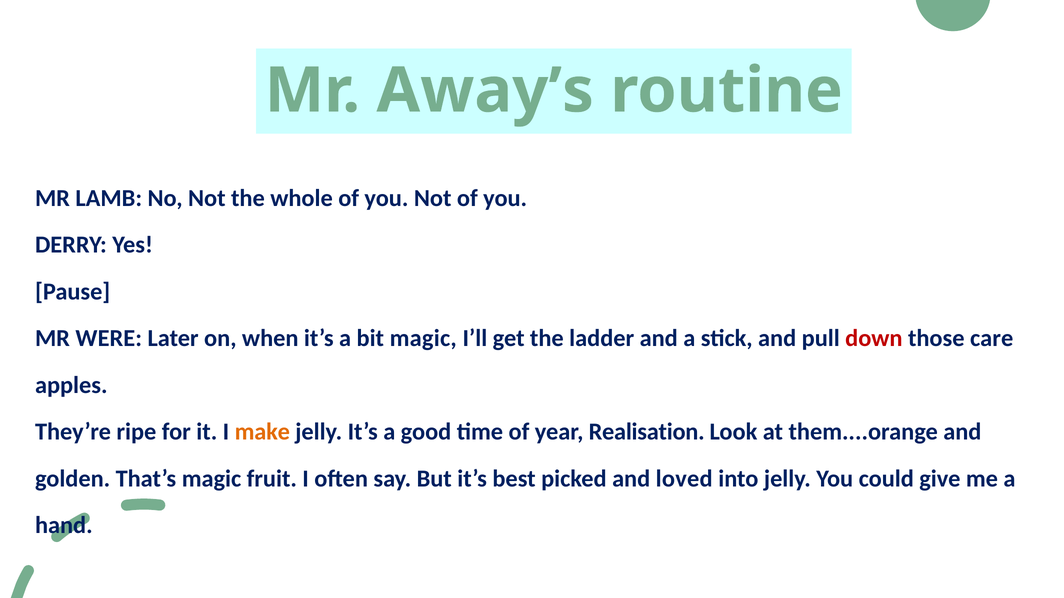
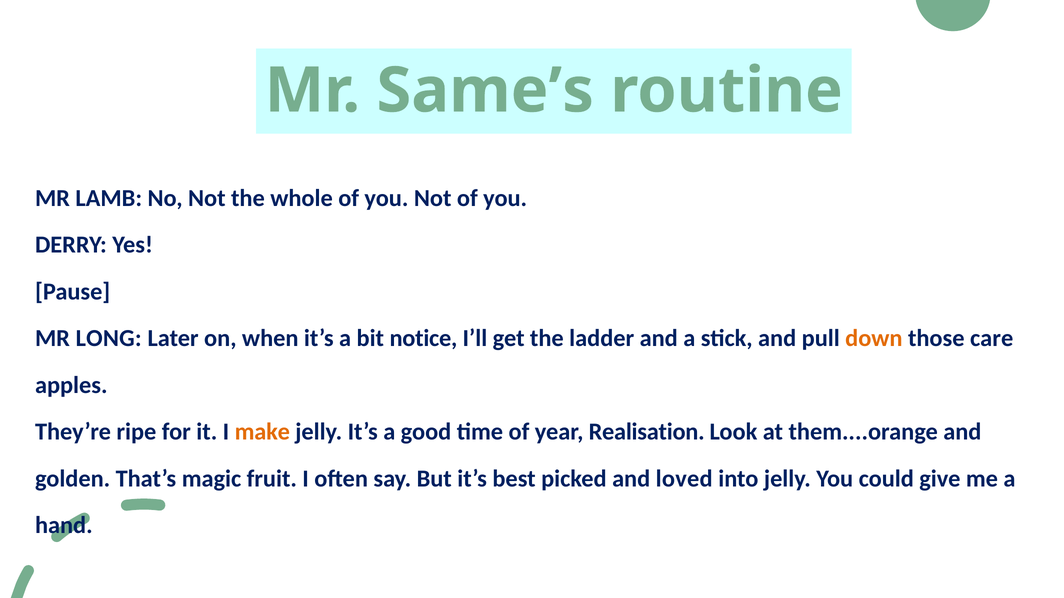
Away’s: Away’s -> Same’s (485, 91)
WERE: WERE -> LONG (109, 339)
bit magic: magic -> notice (423, 339)
down colour: red -> orange (874, 339)
